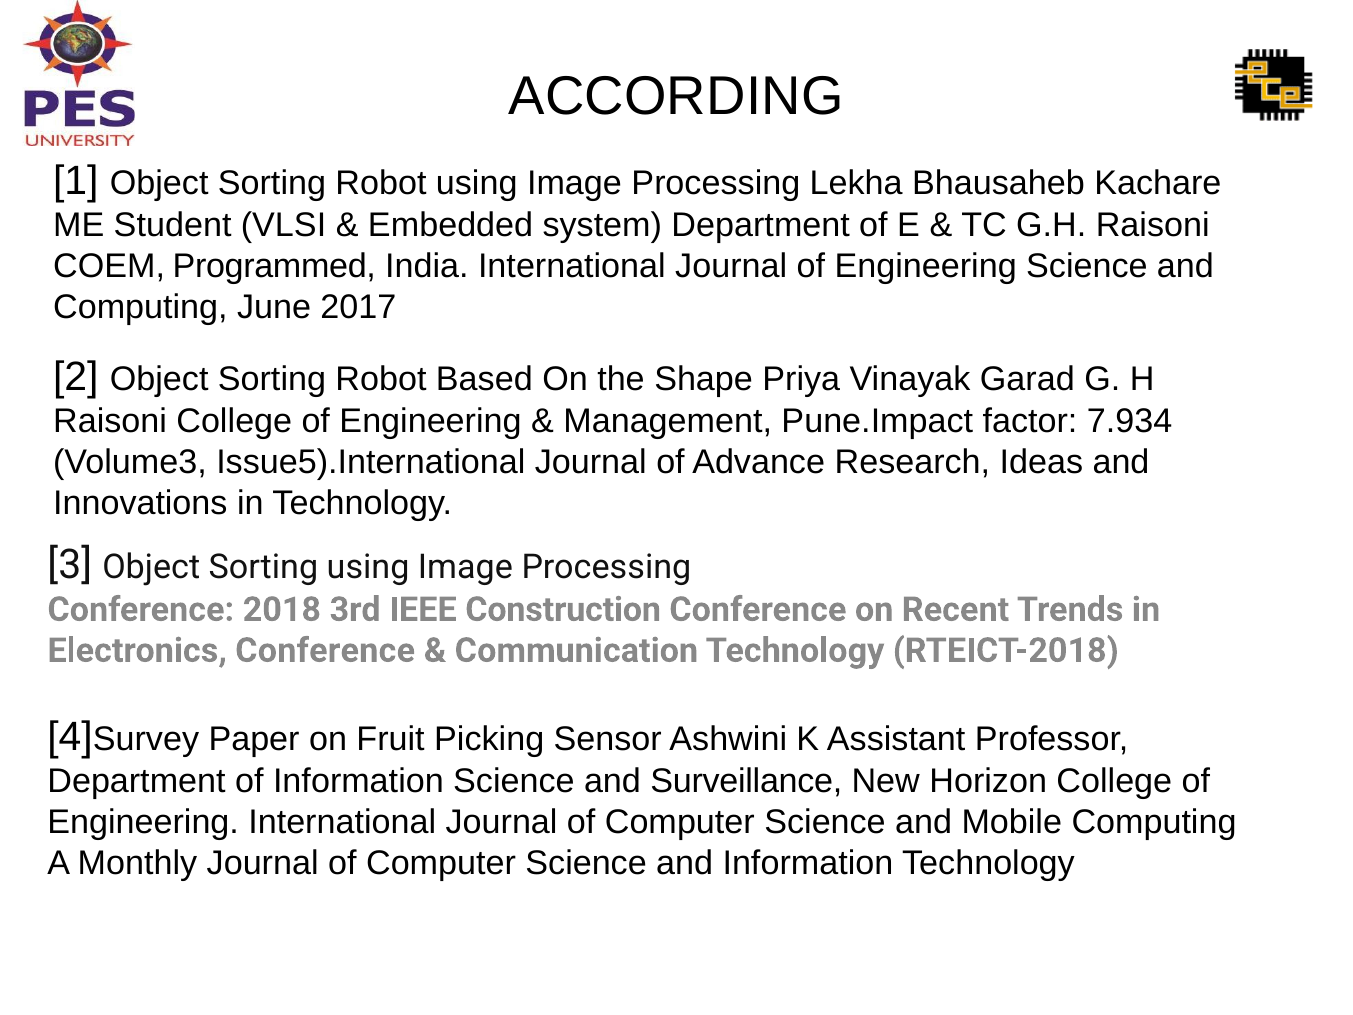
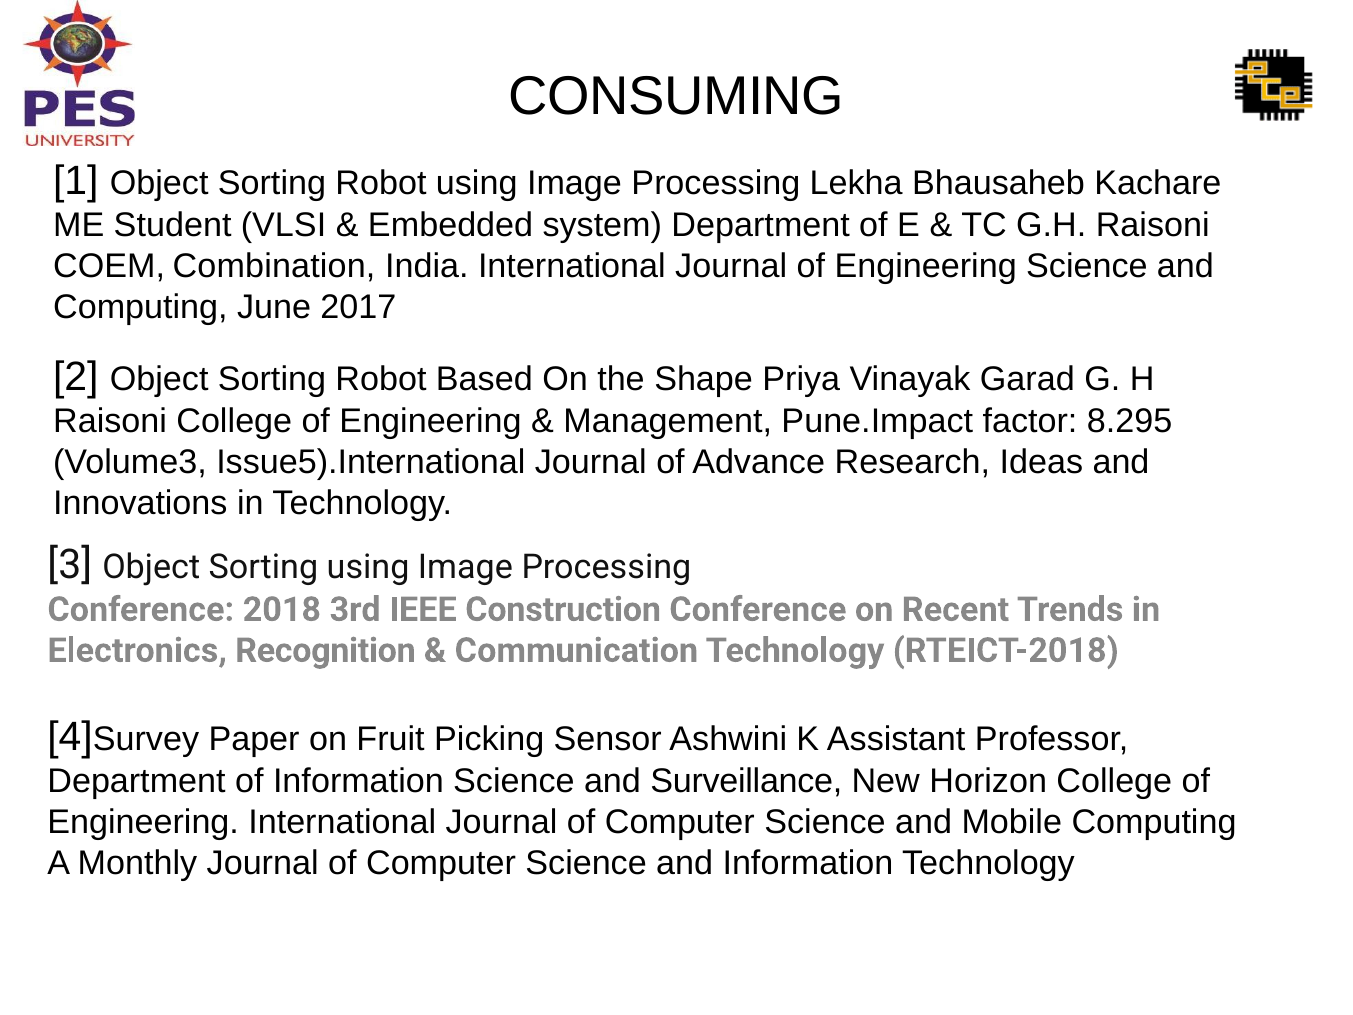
ACCORDING: ACCORDING -> CONSUMING (676, 96)
Programmed: Programmed -> Combination (274, 266)
7.934: 7.934 -> 8.295 (1130, 421)
Electronics Conference: Conference -> Recognition (325, 650)
